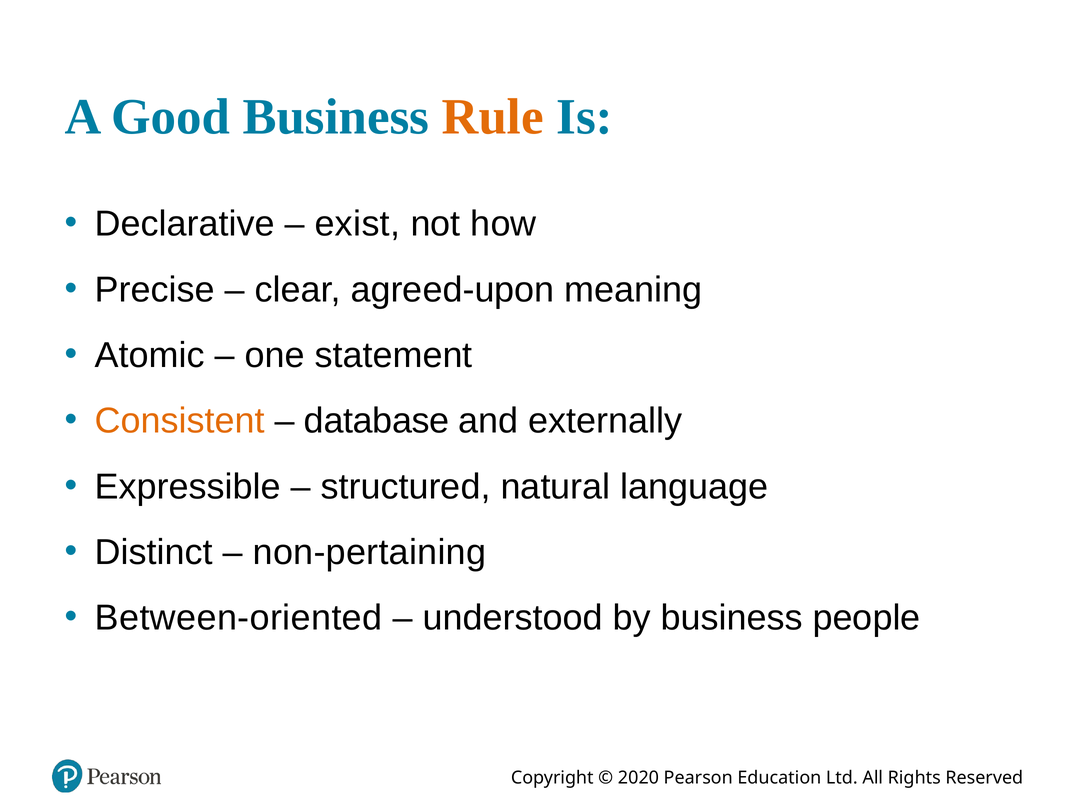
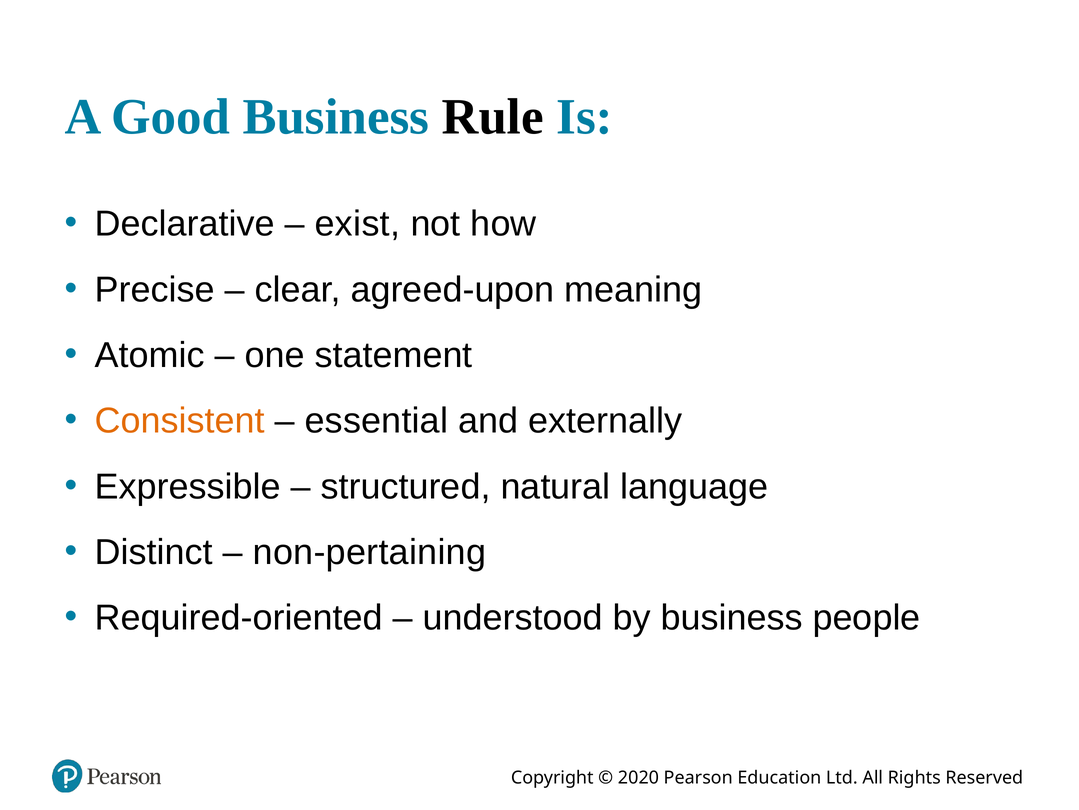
Rule colour: orange -> black (493, 117)
database: database -> essential (376, 421)
Between-oriented: Between-oriented -> Required-oriented (239, 618)
